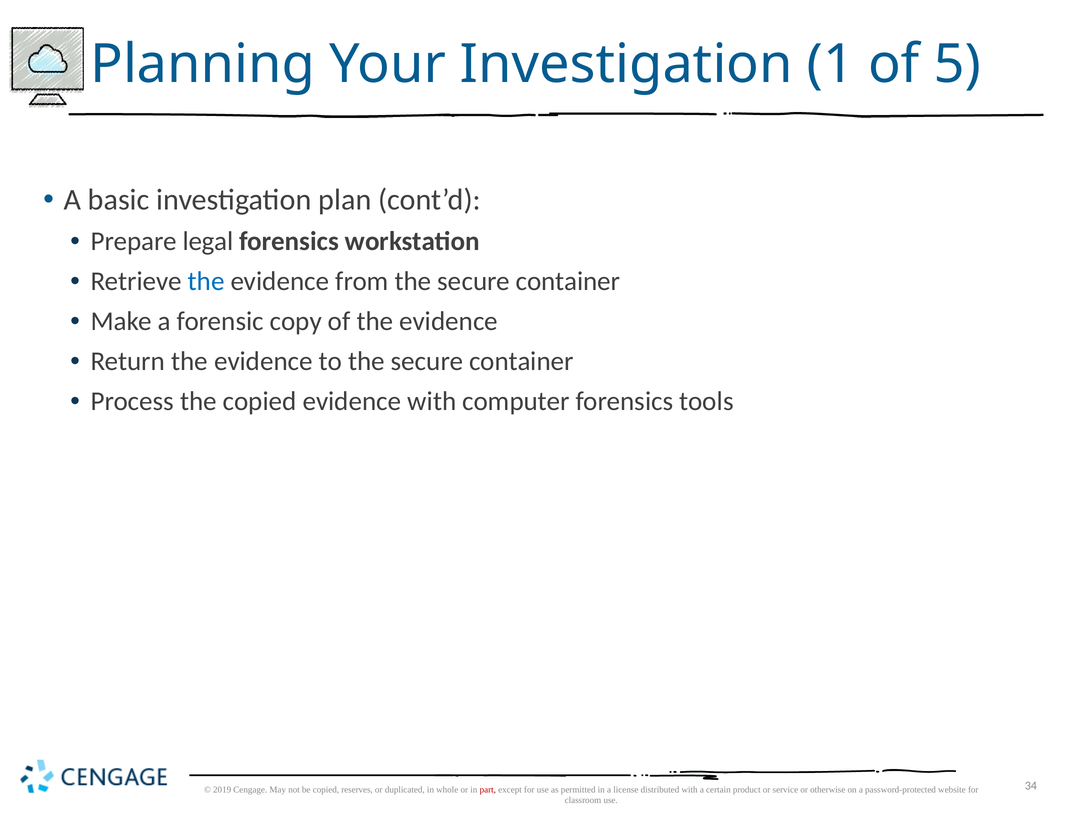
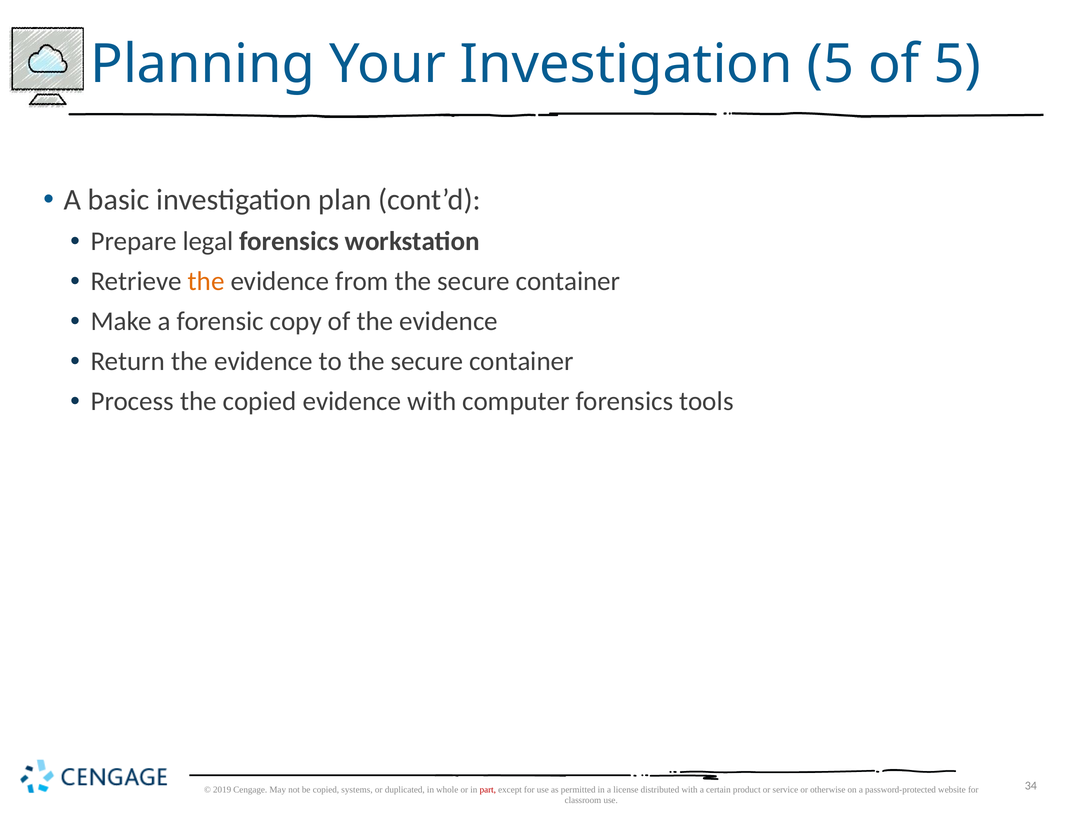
Investigation 1: 1 -> 5 (831, 64)
the colour: blue -> orange (206, 281)
reserves: reserves -> systems (357, 790)
